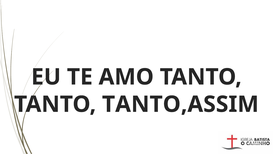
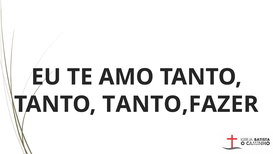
TANTO,ASSIM: TANTO,ASSIM -> TANTO,FAZER (180, 104)
